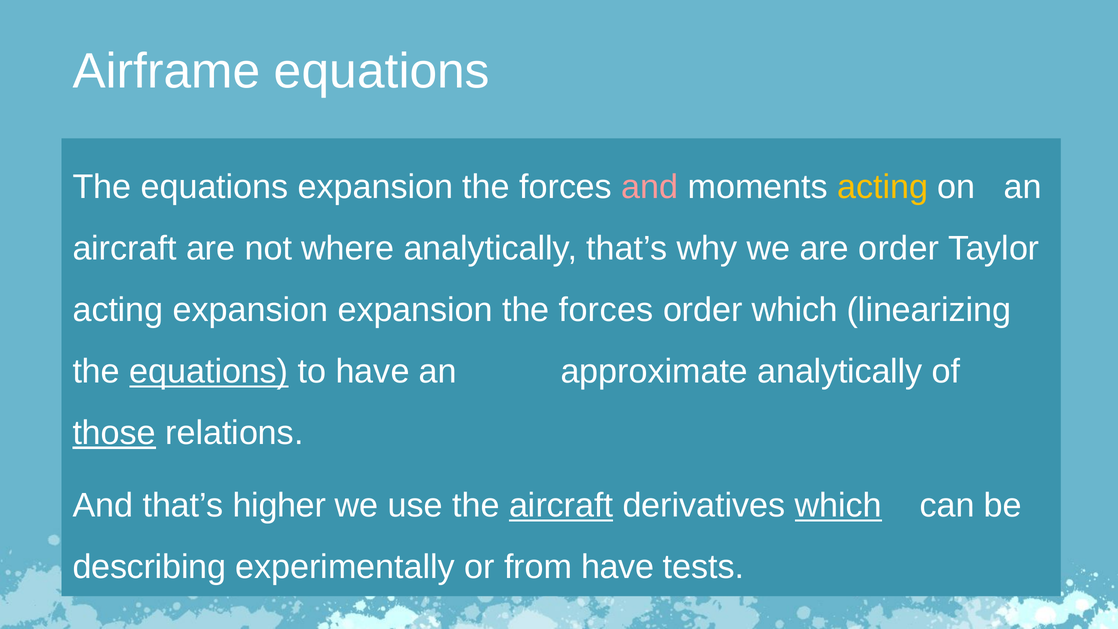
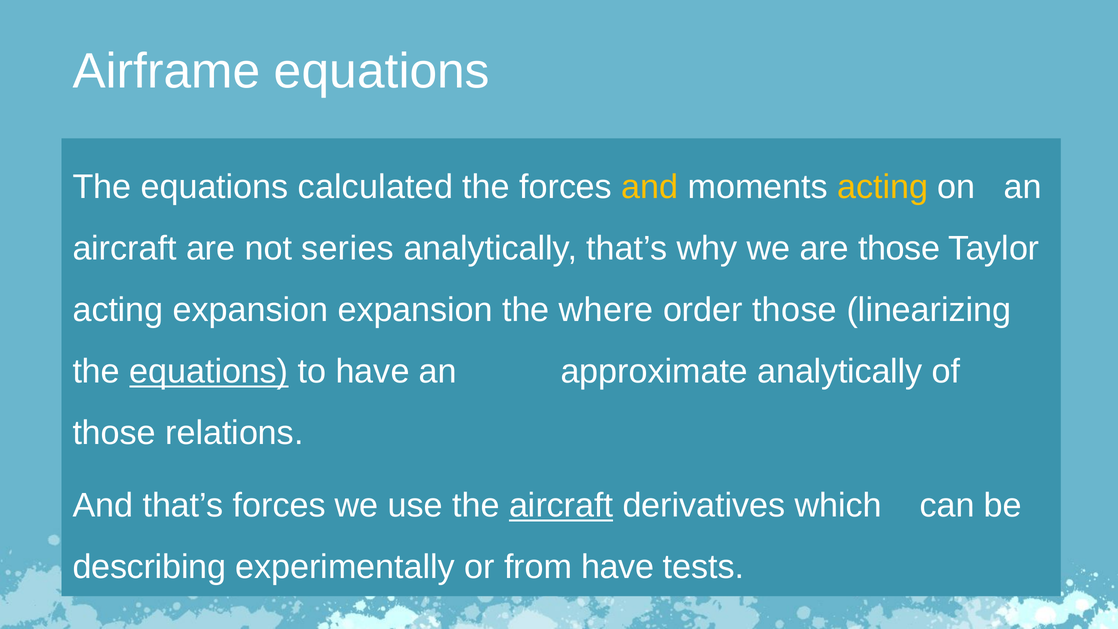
equations expansion: expansion -> calculated (375, 187)
and colour: pink -> yellow (650, 187)
where: where -> series (348, 249)
are order: order -> those (899, 249)
forces: forces -> where (606, 310)
order which: which -> those (794, 310)
those underline: present -> none (114, 433)
that’s higher: higher -> forces (279, 506)
which underline: present -> none (838, 506)
